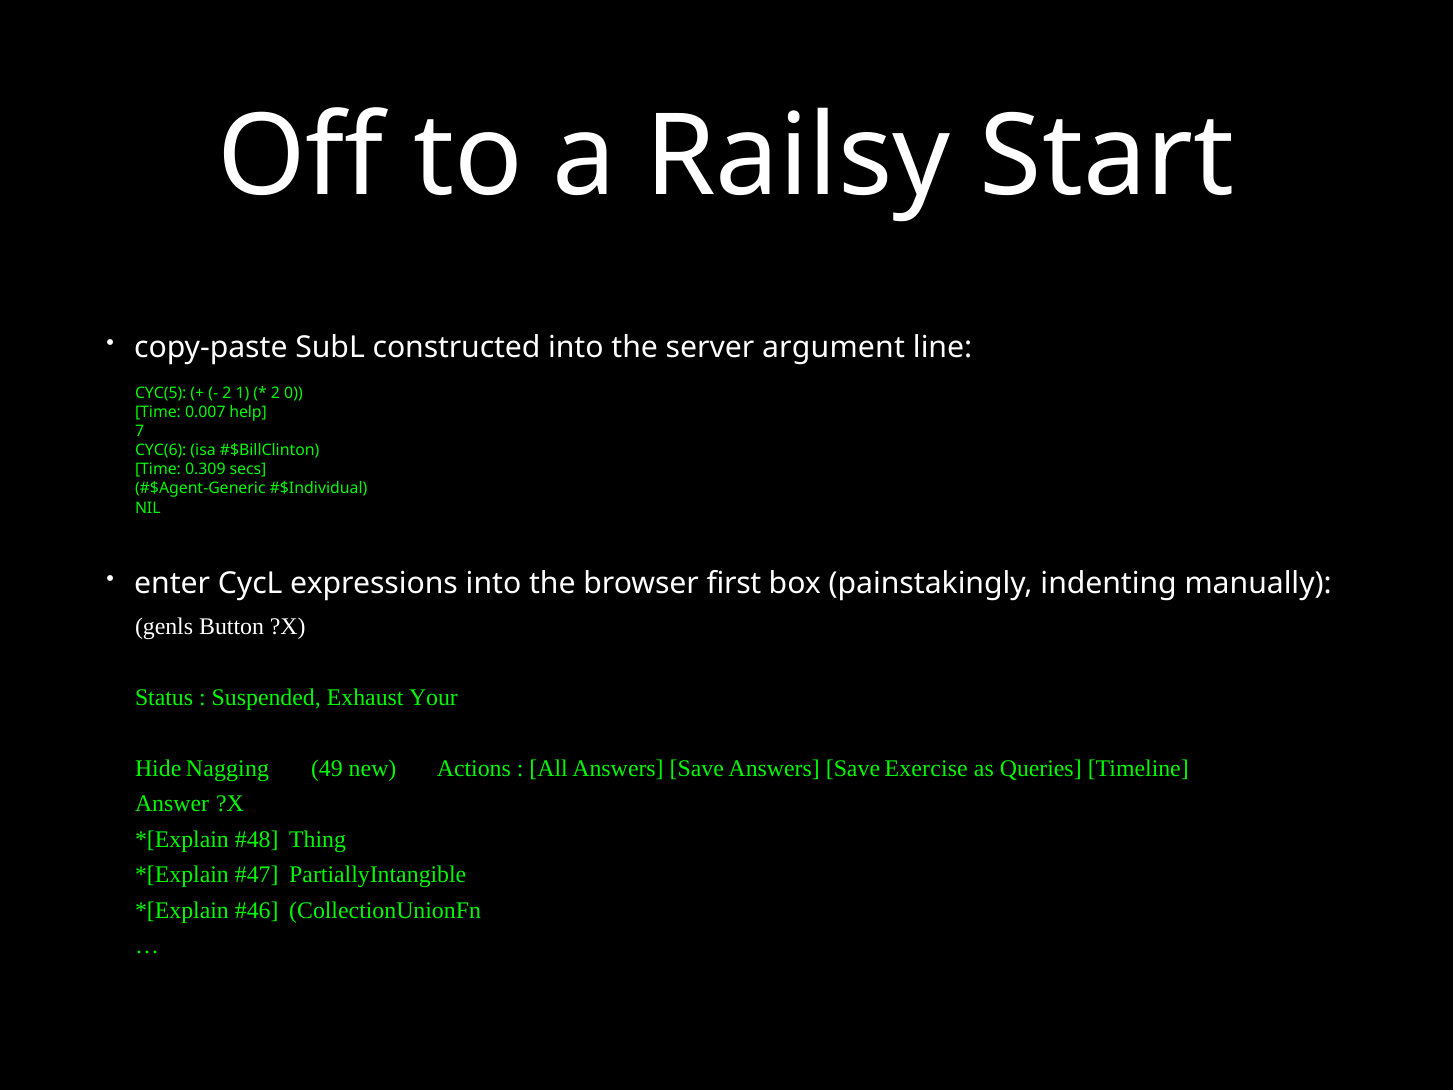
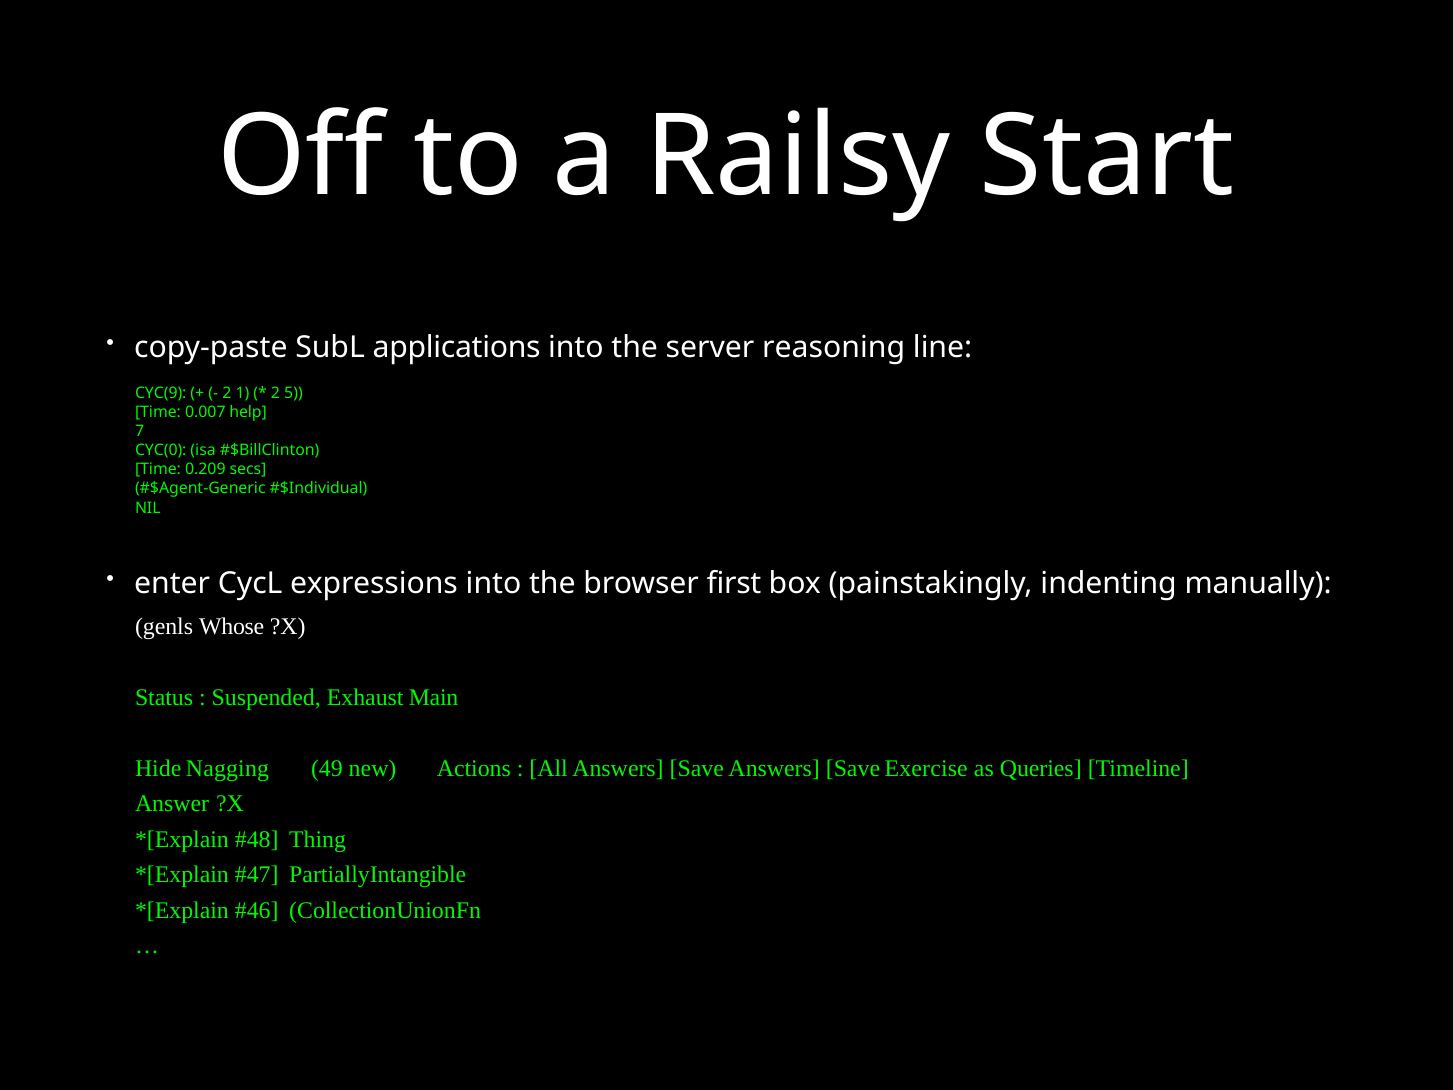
constructed: constructed -> applications (457, 348)
argument: argument -> reasoning (834, 348)
CYC(5: CYC(5 -> CYC(9 (161, 393)
0: 0 -> 5 (293, 393)
CYC(6: CYC(6 -> CYC(0 (161, 450)
0.309: 0.309 -> 0.209 (205, 470)
Button: Button -> Whose (232, 626)
Your: Your -> Main (434, 697)
